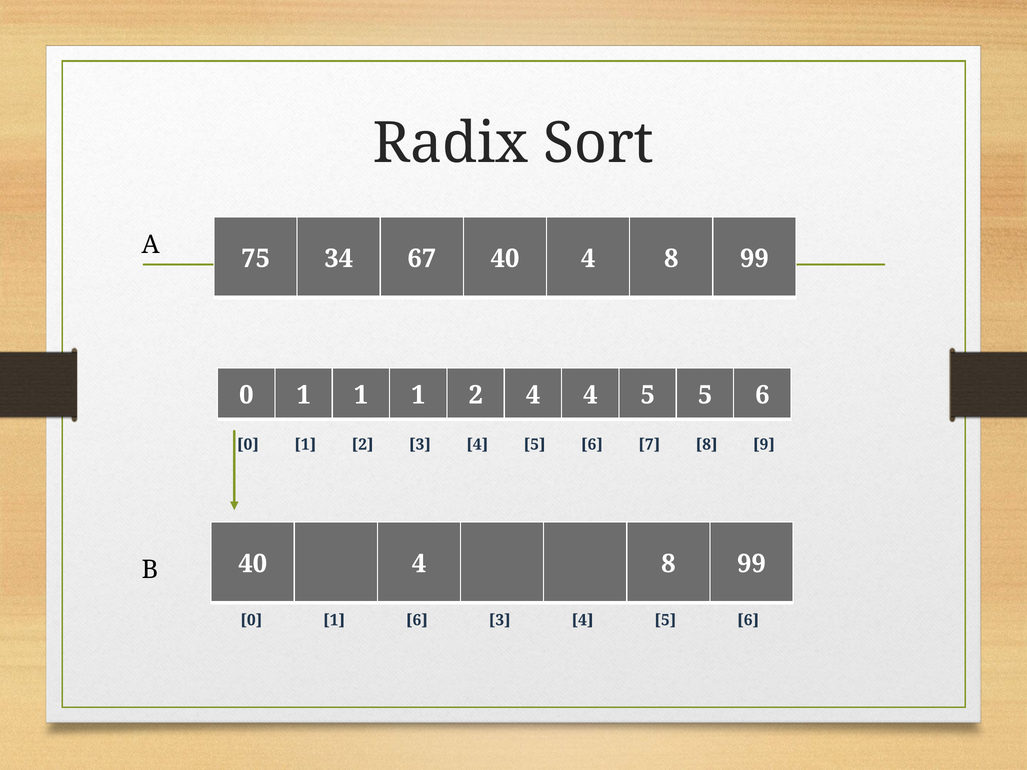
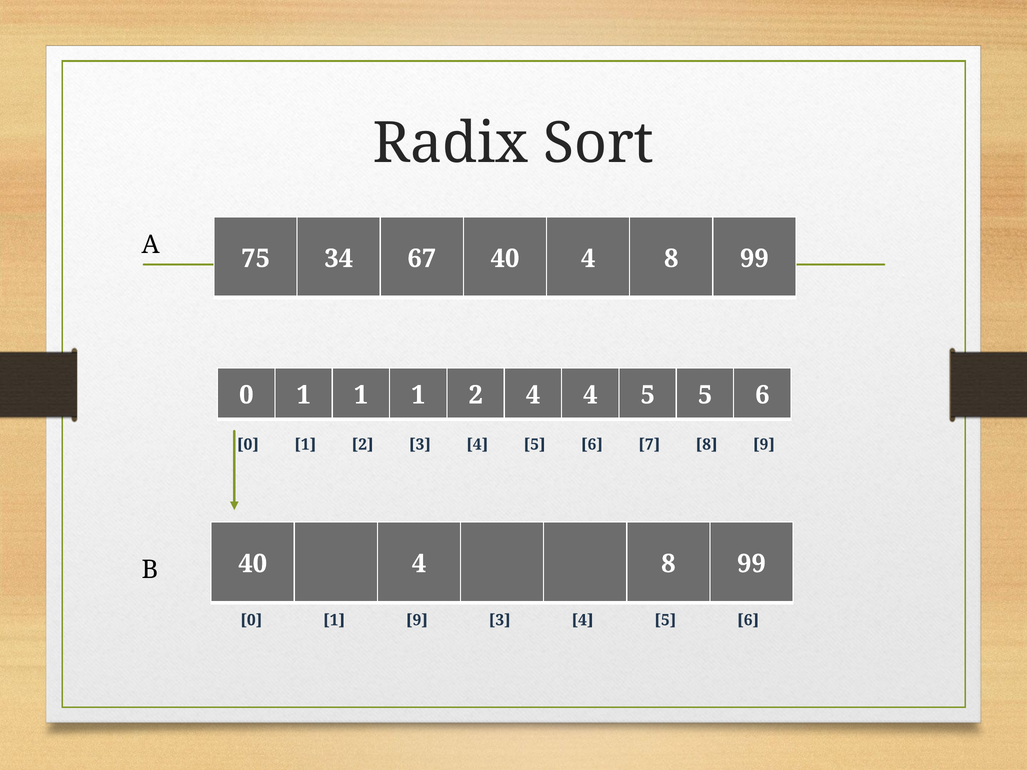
1 6: 6 -> 9 (417, 620)
